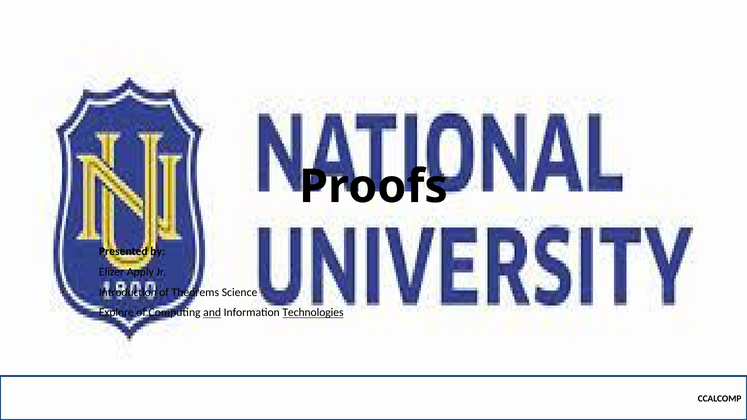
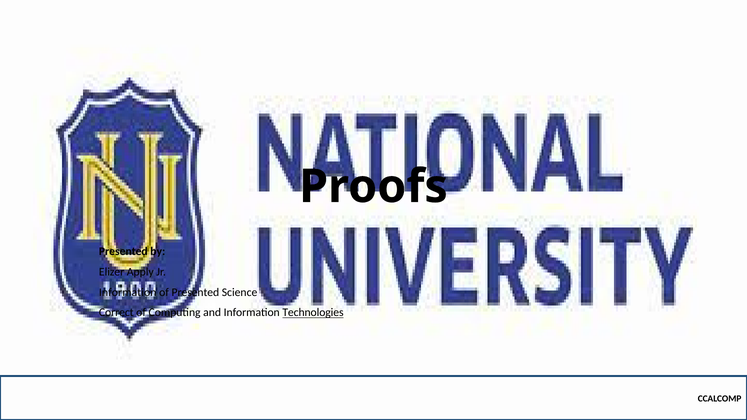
Introduction: Introduction -> Information (128, 292)
of Theorems: Theorems -> Presented (195, 292)
Explore: Explore -> Correct (116, 313)
and underline: present -> none (212, 313)
